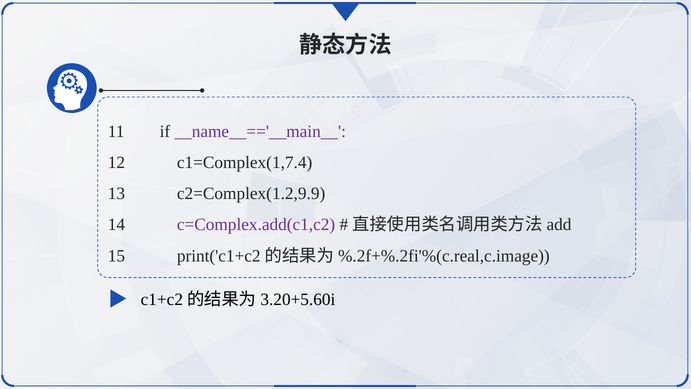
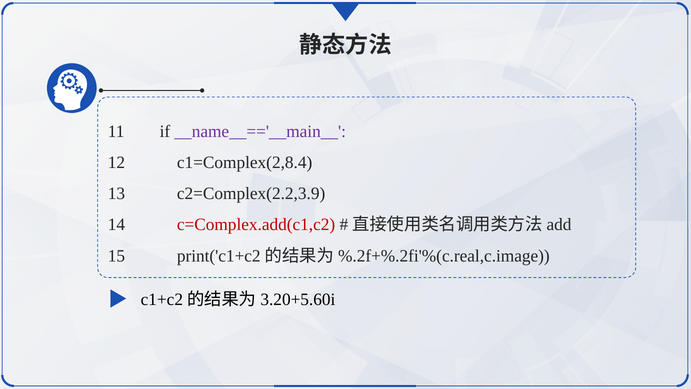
c1=Complex(1,7.4: c1=Complex(1,7.4 -> c1=Complex(2,8.4 (245, 162)
c2=Complex(1.2,9.9: c2=Complex(1.2,9.9 -> c2=Complex(2.2,3.9 (251, 193)
c=Complex.add(c1,c2 colour: purple -> red (256, 225)
